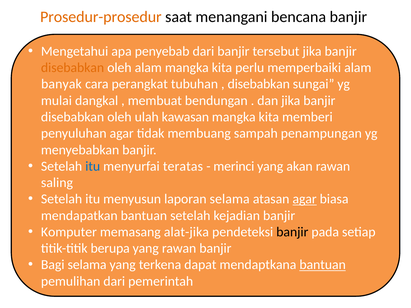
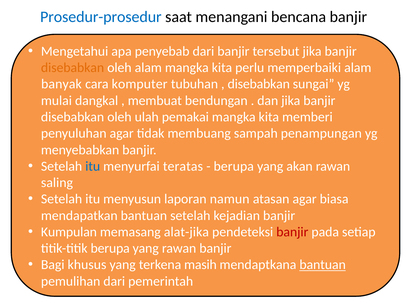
Prosedur-prosedur colour: orange -> blue (101, 17)
perangkat: perangkat -> komputer (140, 84)
kawasan: kawasan -> pemakai (185, 117)
merinci: merinci -> berupa (234, 166)
laporan selama: selama -> namun (230, 199)
agar underline: present -> none (305, 199)
Komputer: Komputer -> Kumpulan (69, 232)
banjir colour: black -> red (292, 232)
Bagi selama: selama -> khusus (87, 265)
dapat: dapat -> masih (200, 265)
